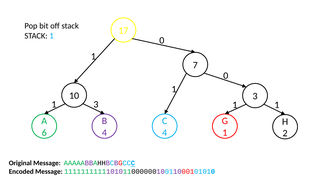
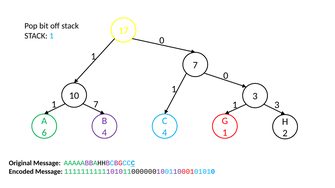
1 3: 3 -> 7 (96, 105)
1 1: 1 -> 3 (277, 105)
